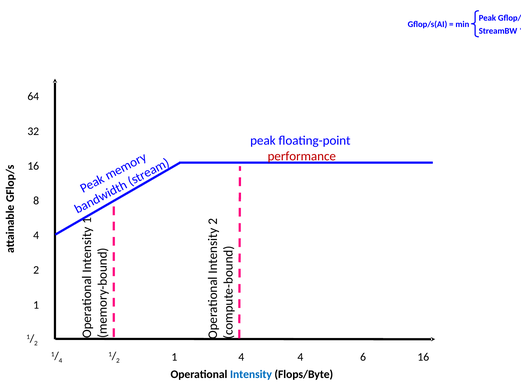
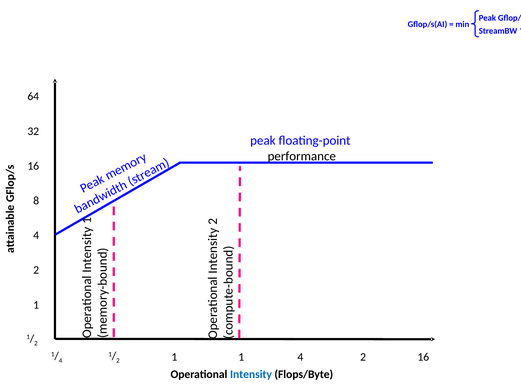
performance colour: red -> black (302, 156)
1 4: 4 -> 1 (241, 357)
4 6: 6 -> 2 (363, 357)
